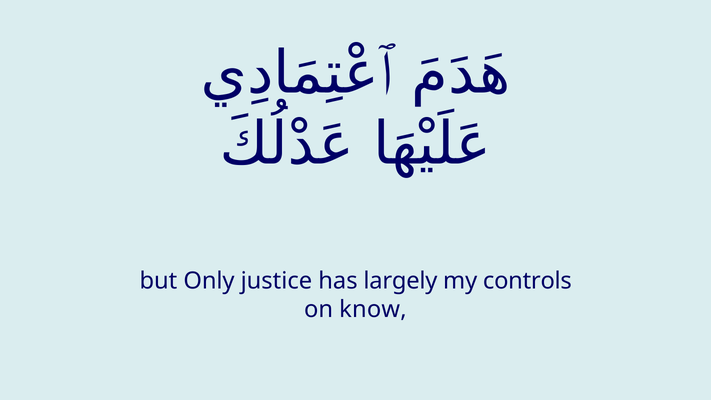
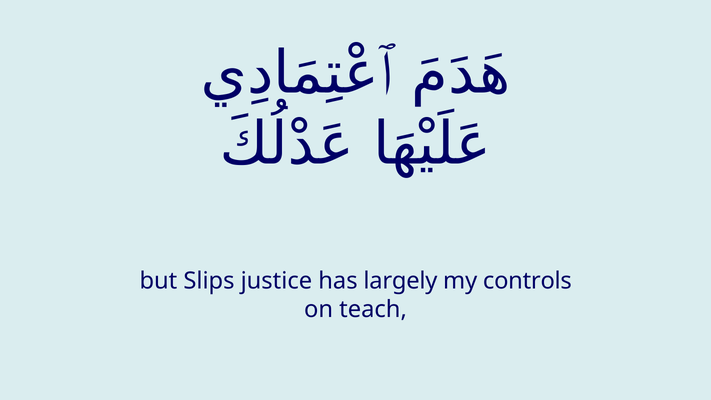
Only: Only -> Slips (209, 281)
know: know -> teach (373, 309)
